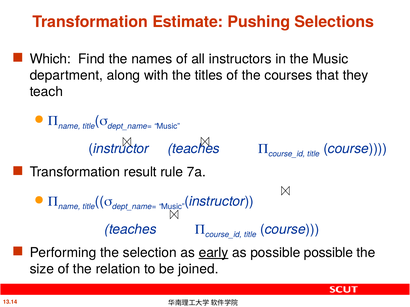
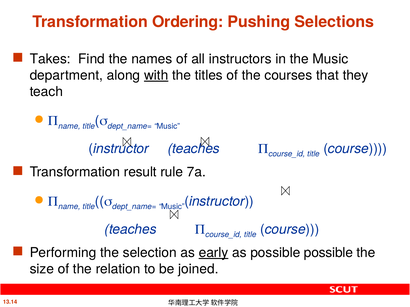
Estimate: Estimate -> Ordering (188, 22)
Which: Which -> Takes (50, 59)
with underline: none -> present (156, 75)
